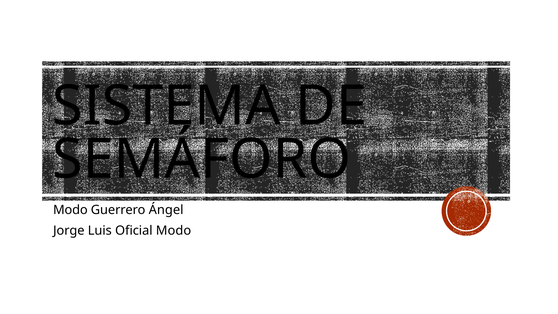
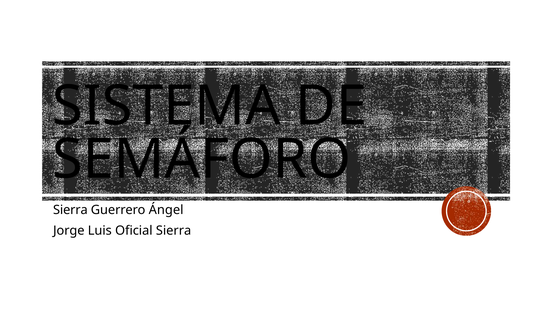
Modo: Modo -> Sierra (70, 210)
Oficial Modo: Modo -> Sierra (174, 231)
